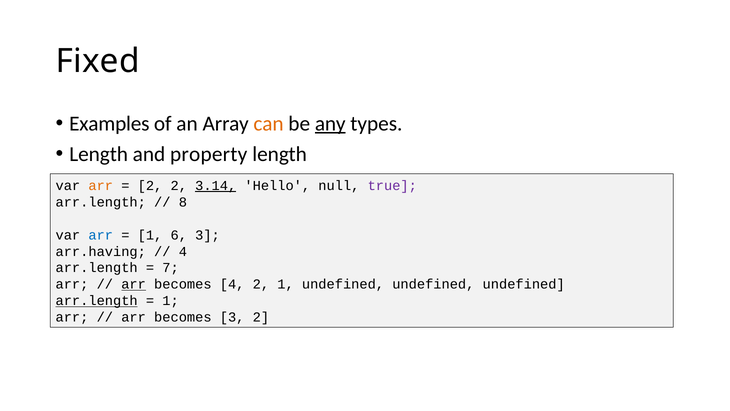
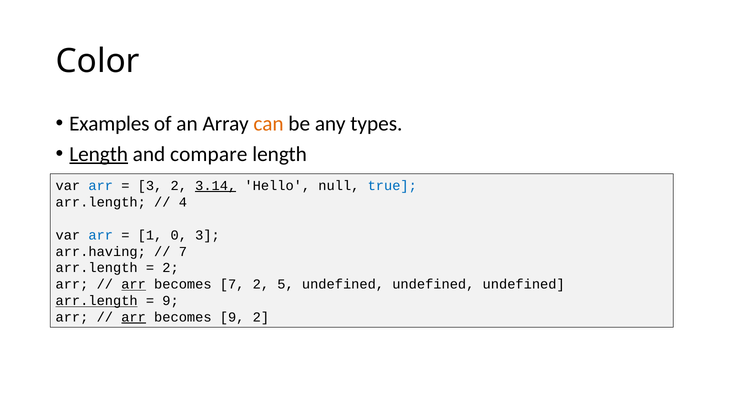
Fixed: Fixed -> Color (98, 61)
any underline: present -> none (330, 123)
Length underline: none -> present (99, 154)
property: property -> compare (209, 154)
arr colour: orange -> blue (101, 186)
2: 2 -> 3 (150, 186)
true colour: purple -> blue (392, 186)
8: 8 -> 4 (183, 202)
6: 6 -> 0 (179, 235)
4: 4 -> 7 (183, 251)
7: 7 -> 2 (171, 268)
becomes 4: 4 -> 7 (232, 284)
2 1: 1 -> 5 (286, 284)
1: 1 -> 9 (171, 301)
arr underline: none -> present (134, 317)
becomes 3: 3 -> 9 (232, 317)
